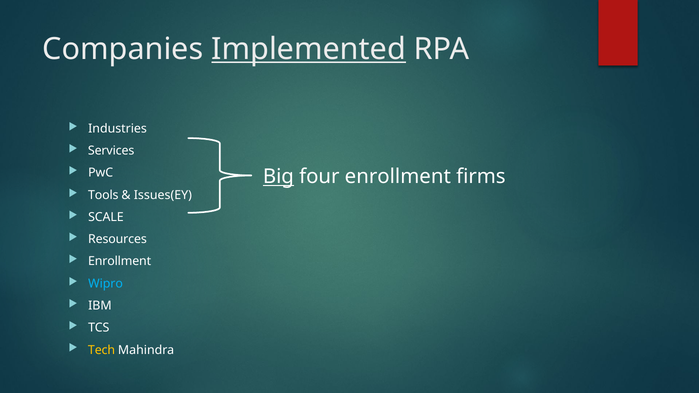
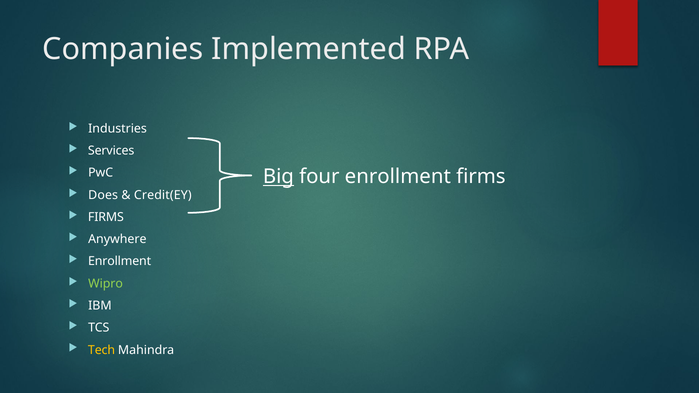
Implemented underline: present -> none (309, 49)
Tools: Tools -> Does (103, 195)
Issues(EY: Issues(EY -> Credit(EY (163, 195)
SCALE: SCALE -> FIRMS (106, 217)
Resources: Resources -> Anywhere (117, 239)
Wipro colour: light blue -> light green (106, 284)
